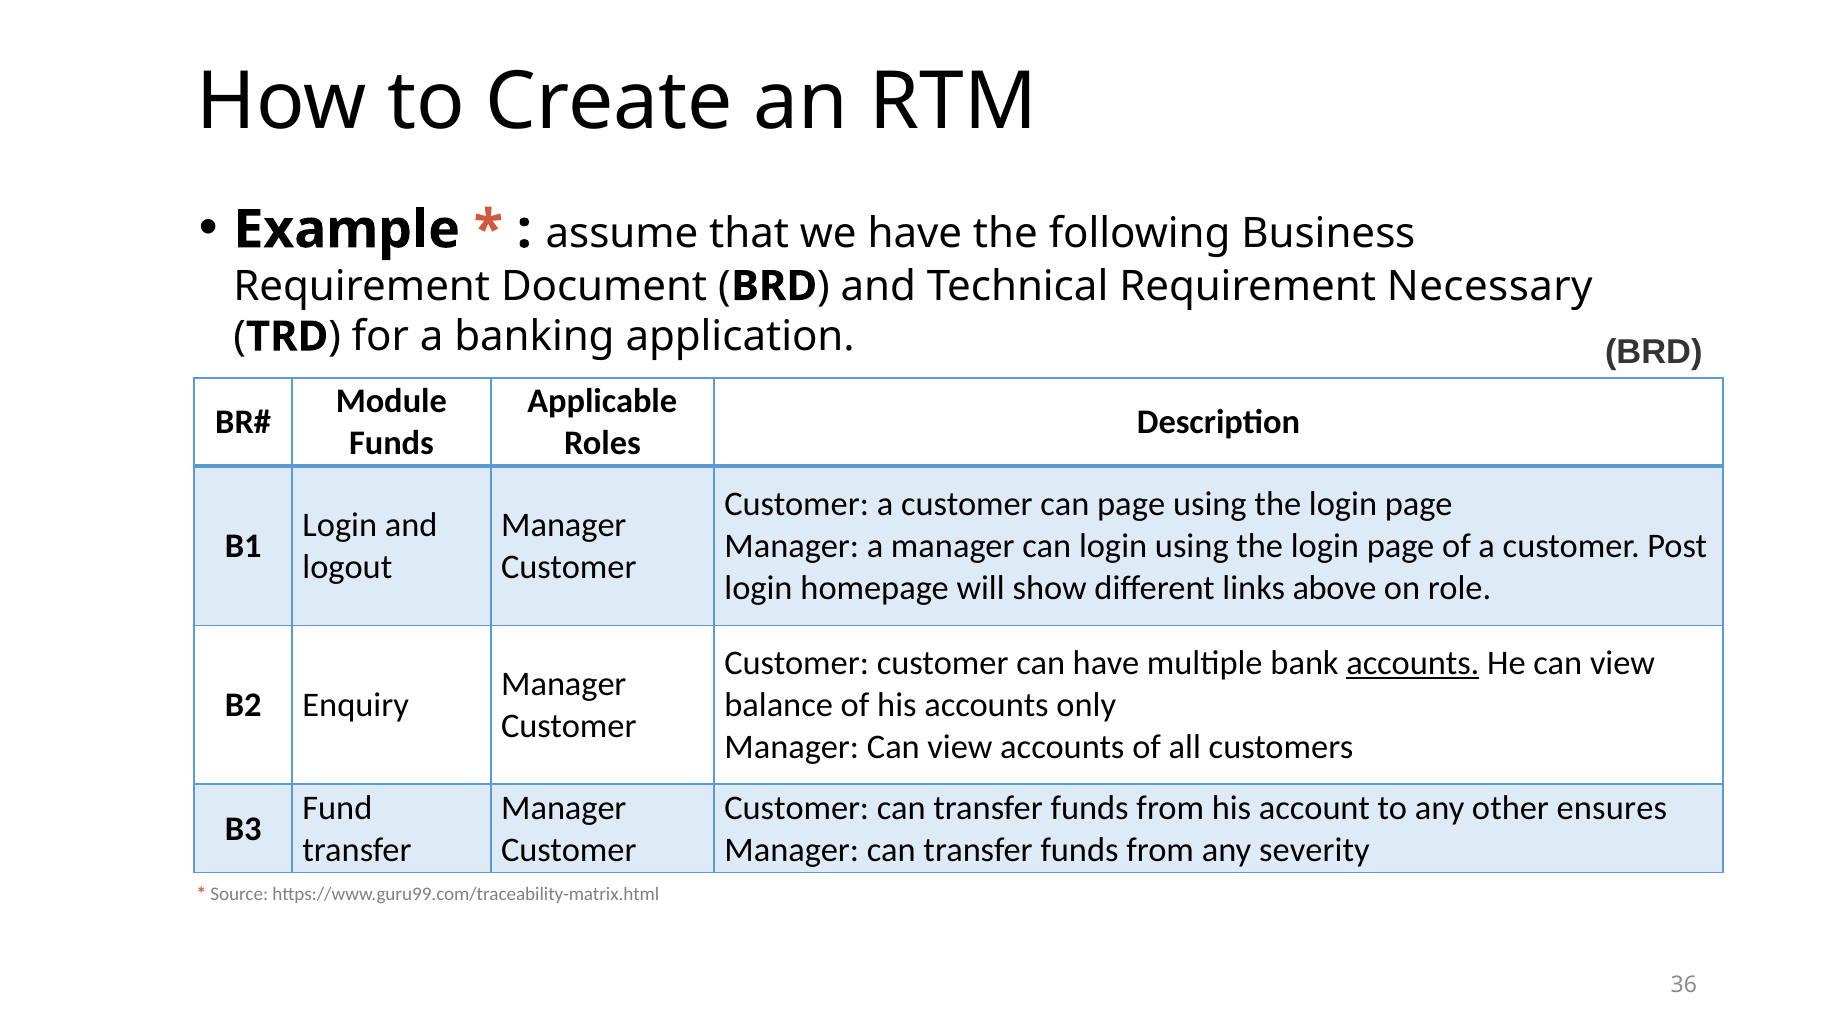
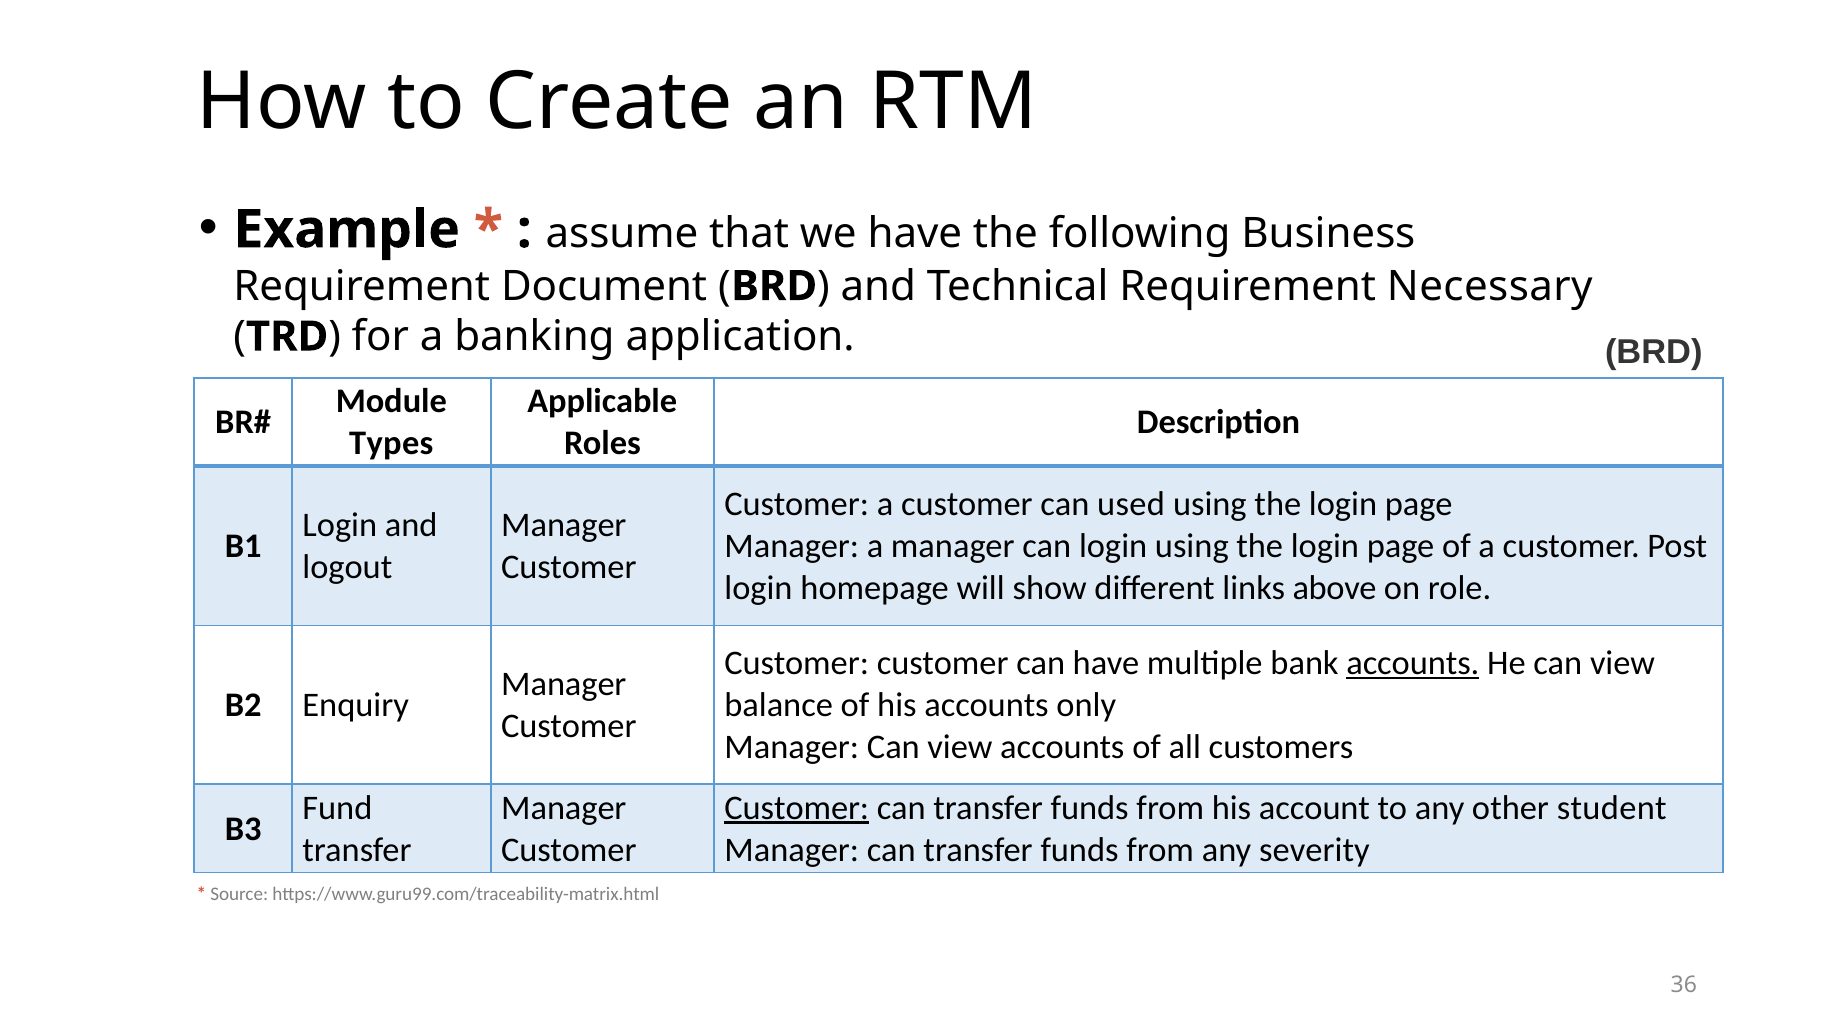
Funds: Funds -> Types (391, 444)
can page: page -> used (1131, 504)
Customer underline: none -> present (797, 808)
ensures: ensures -> student (1612, 808)
